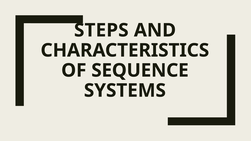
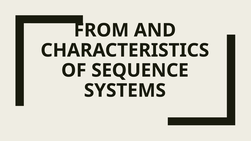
STEPS: STEPS -> FROM (101, 30)
